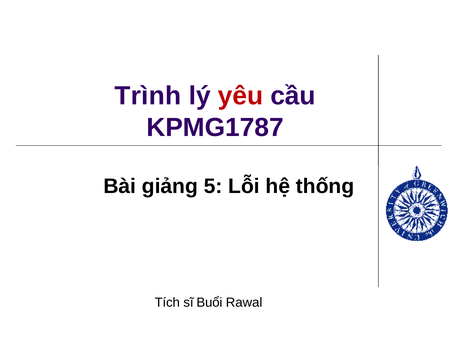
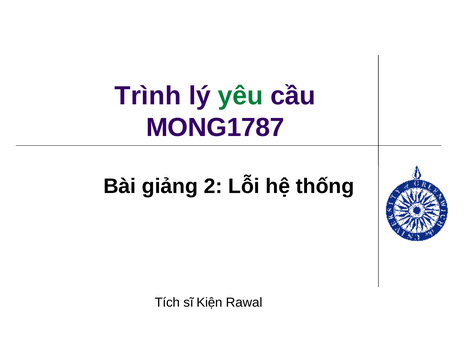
yêu colour: red -> green (240, 96)
KPMG1787: KPMG1787 -> MONG1787 (215, 128)
5: 5 -> 2 (213, 187)
Buổi: Buổi -> Kiện (209, 303)
